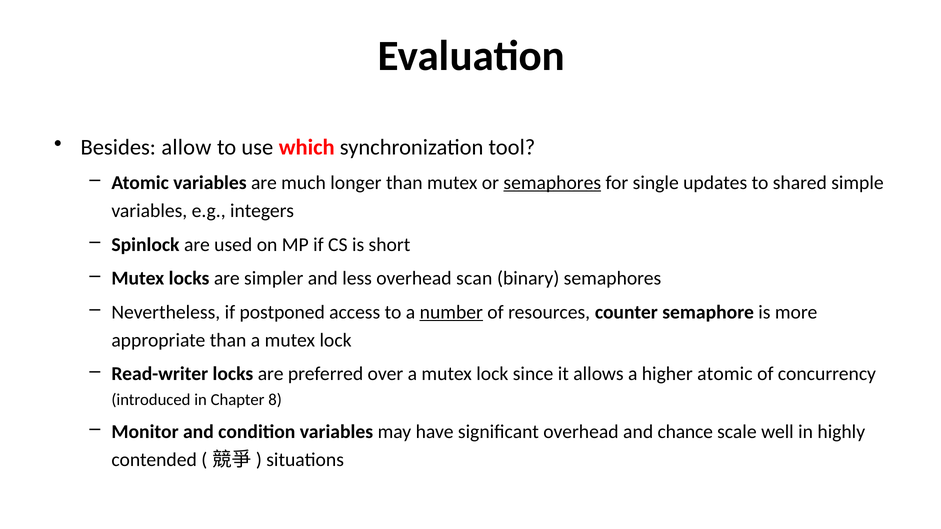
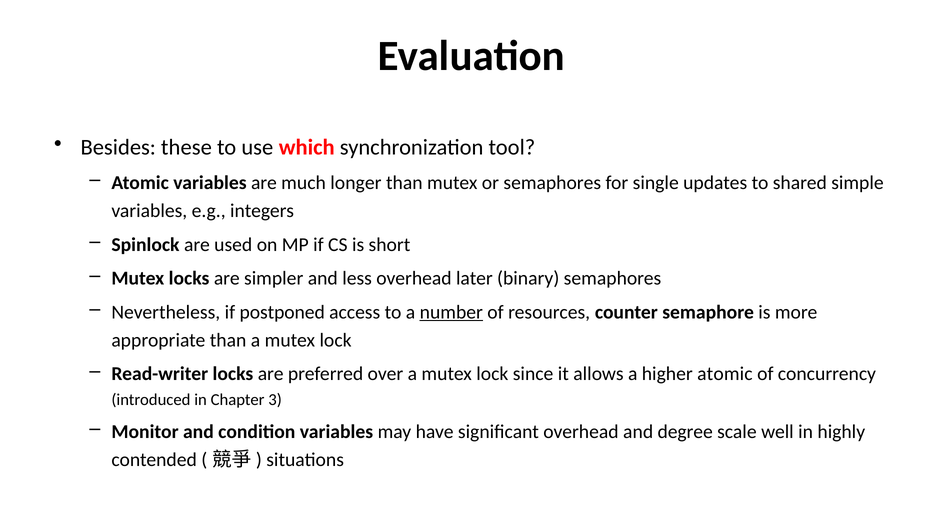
allow: allow -> these (186, 148)
semaphores underline: present -> none (552, 183)
scan: scan -> later (474, 278)
8: 8 -> 3 (275, 400)
chance: chance -> degree (685, 432)
